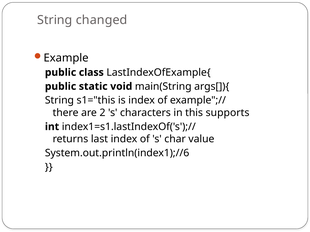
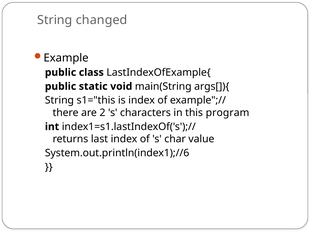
supports: supports -> program (228, 113)
